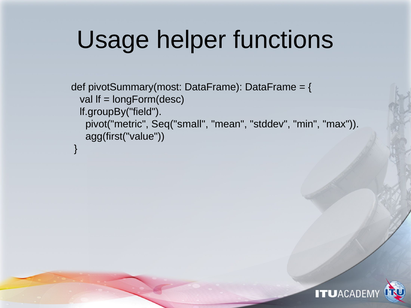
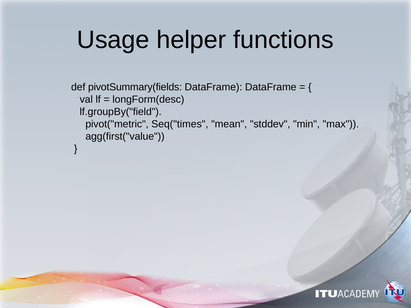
pivotSummary(most: pivotSummary(most -> pivotSummary(fields (135, 87)
Seq("small: Seq("small -> Seq("times (180, 124)
